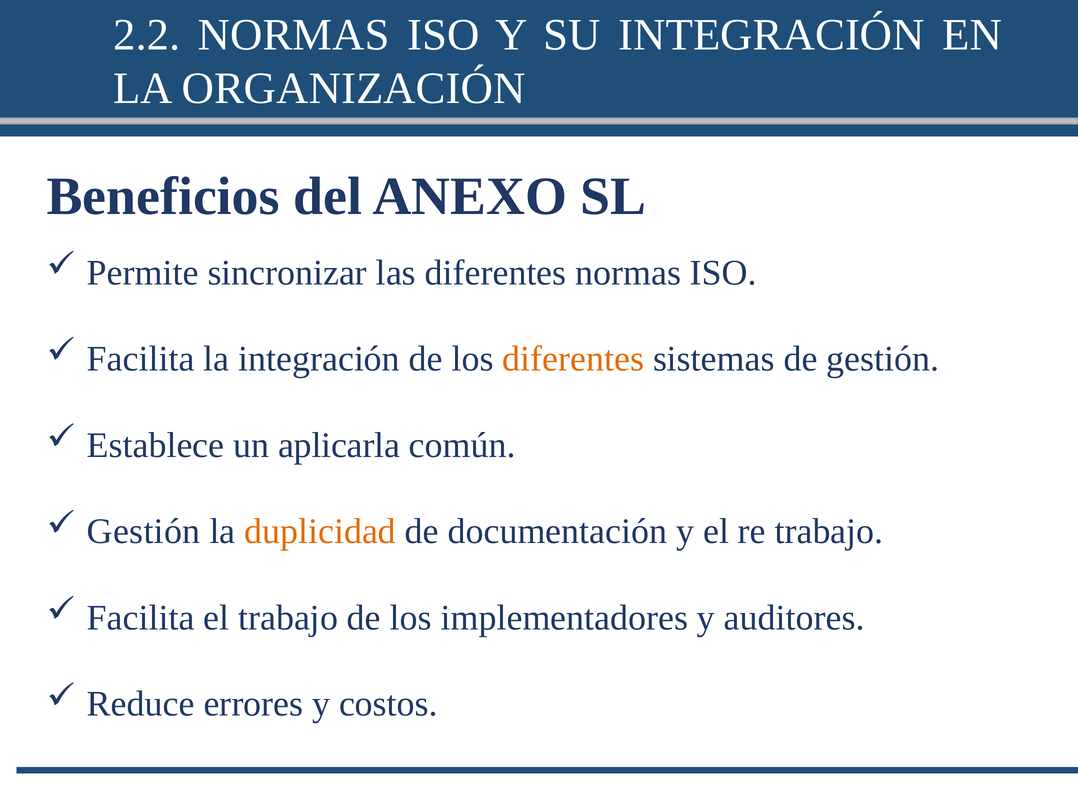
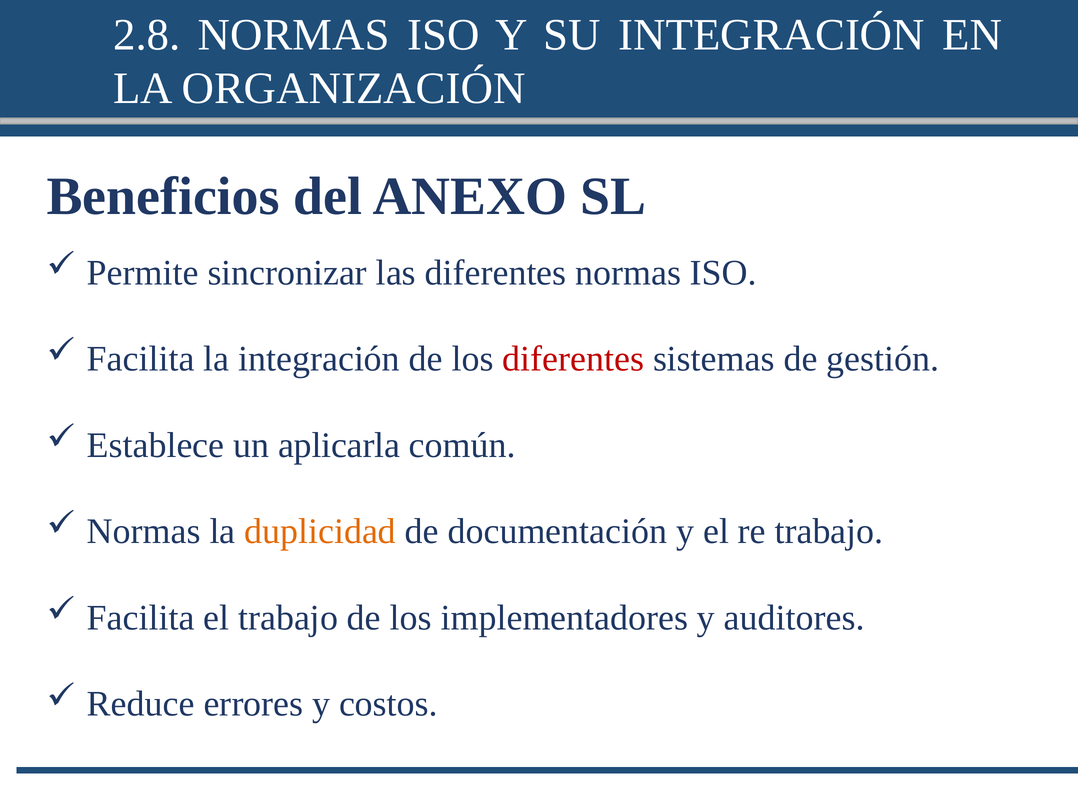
2.2: 2.2 -> 2.8 (147, 35)
diferentes colour: orange -> red (573, 359)
Gestión: Gestión -> Normas (144, 531)
